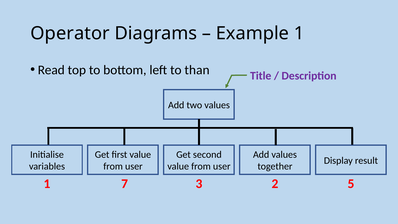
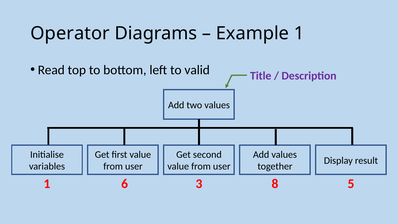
than: than -> valid (197, 70)
7: 7 -> 6 (125, 184)
2: 2 -> 8 (275, 184)
